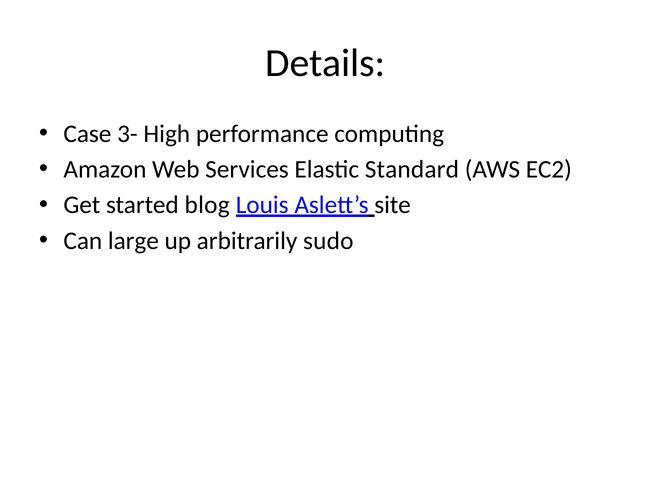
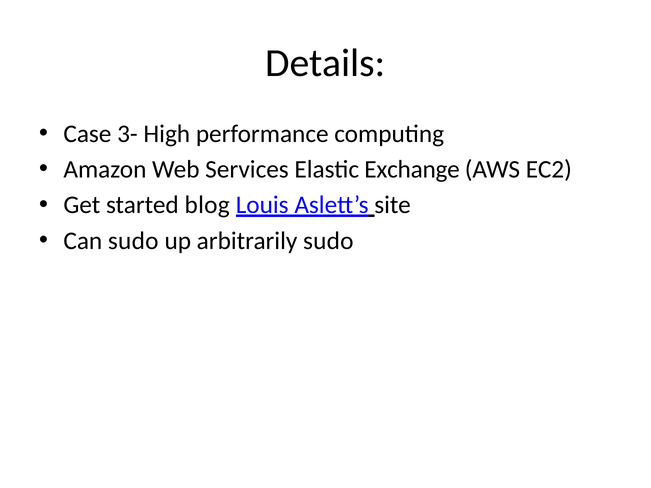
Standard: Standard -> Exchange (412, 169)
Can large: large -> sudo (133, 241)
